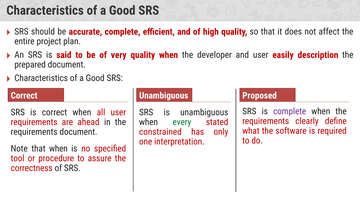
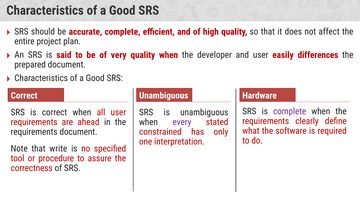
description: description -> differences (318, 55)
Proposed: Proposed -> Hardware (260, 95)
every colour: green -> purple (182, 122)
that when: when -> write (58, 148)
